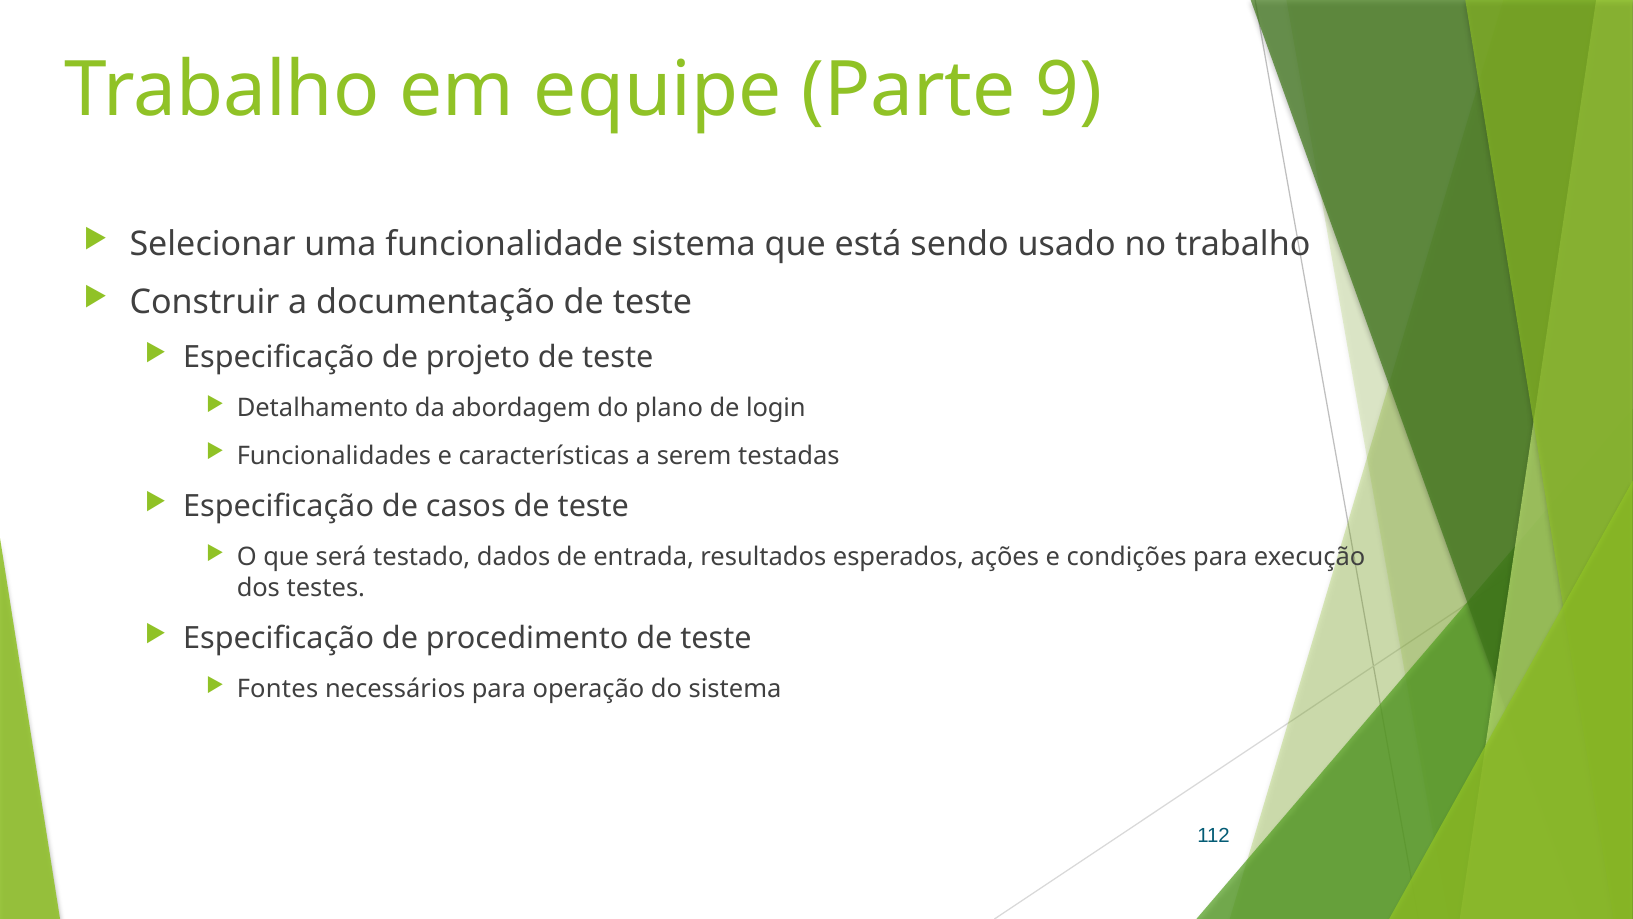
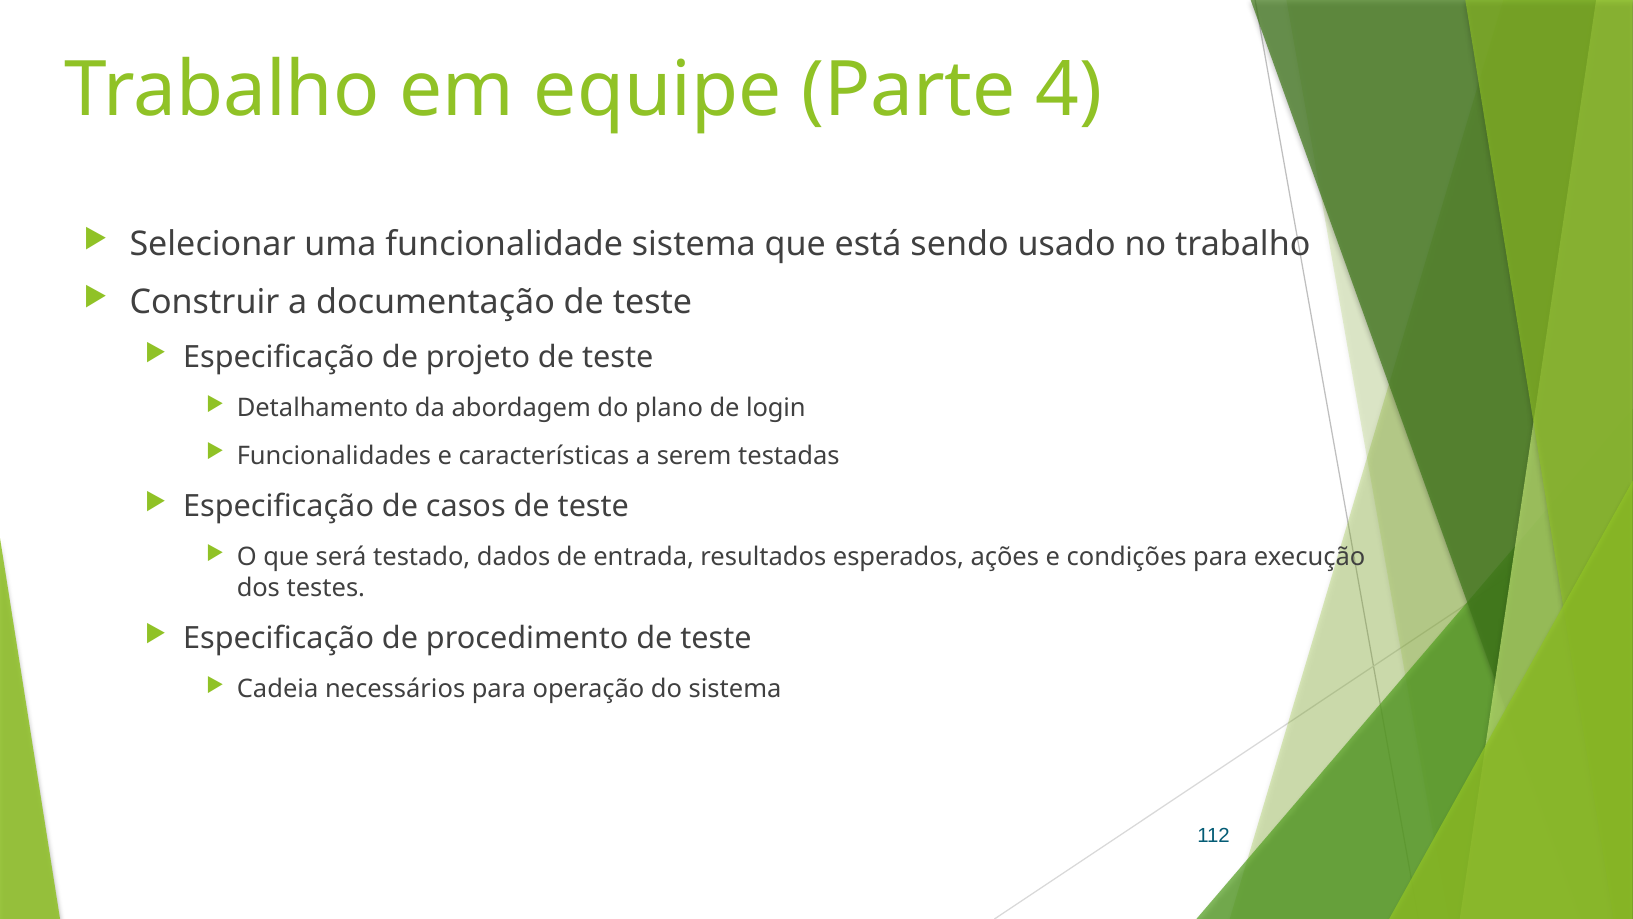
9: 9 -> 4 (1069, 90)
Fontes: Fontes -> Cadeia (278, 689)
